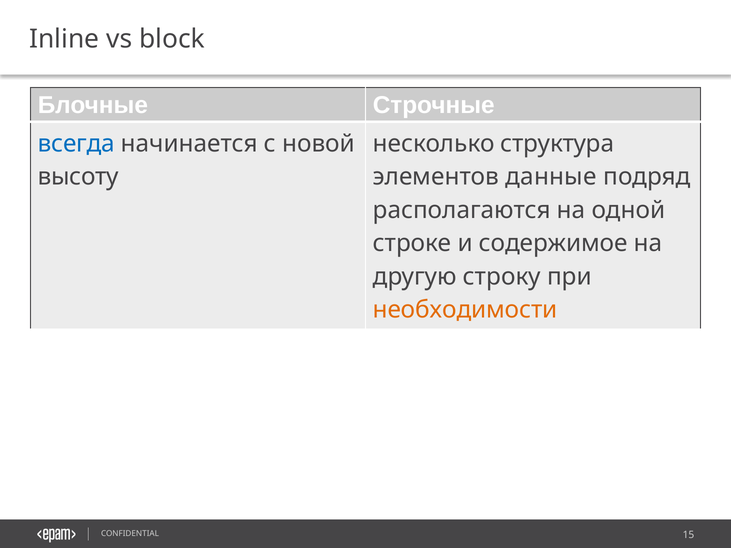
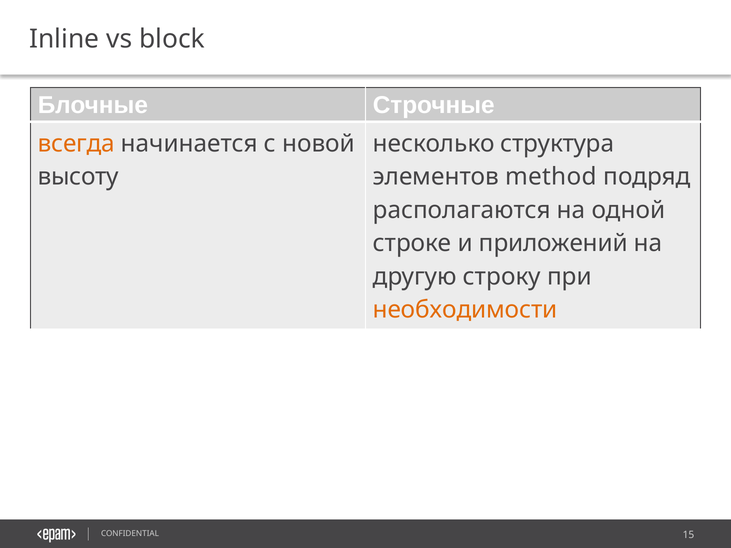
всегда colour: blue -> orange (76, 144)
данные: данные -> method (551, 177)
содержимое: содержимое -> приложений (553, 243)
